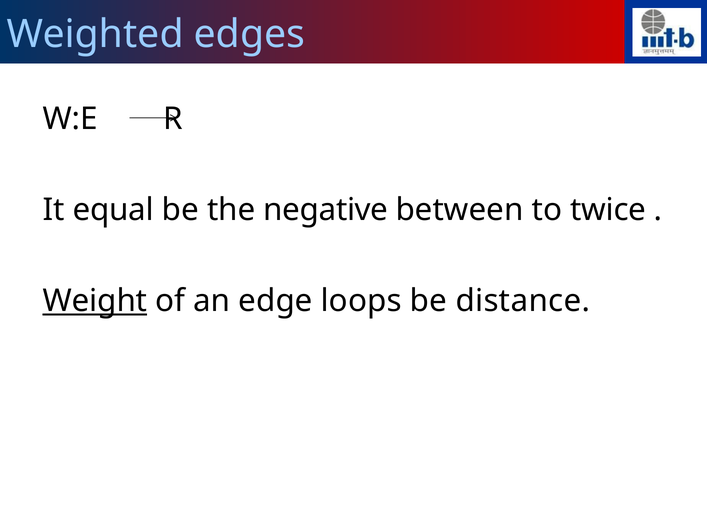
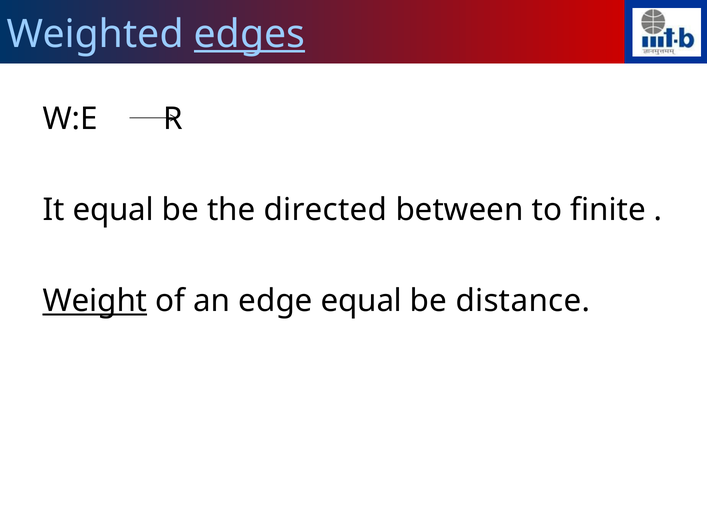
edges underline: none -> present (249, 35)
negative: negative -> directed (325, 210)
twice: twice -> finite (608, 210)
edge loops: loops -> equal (361, 301)
